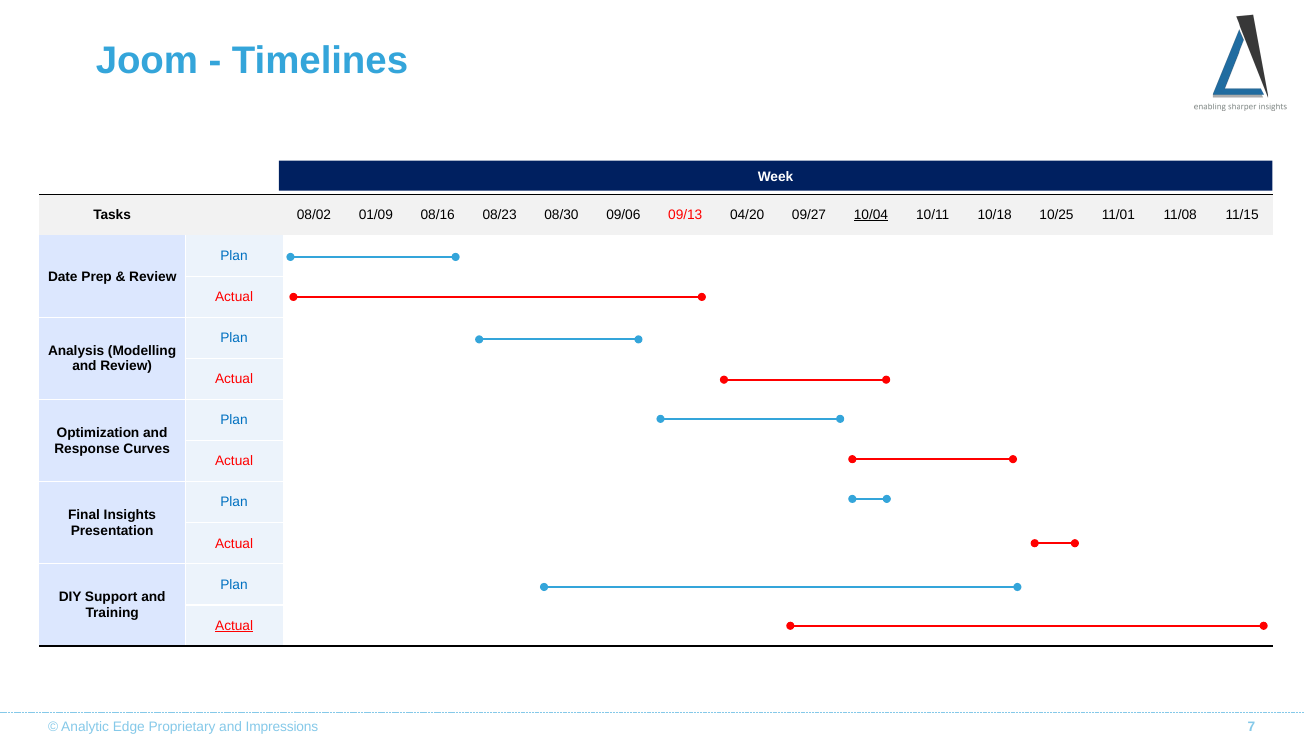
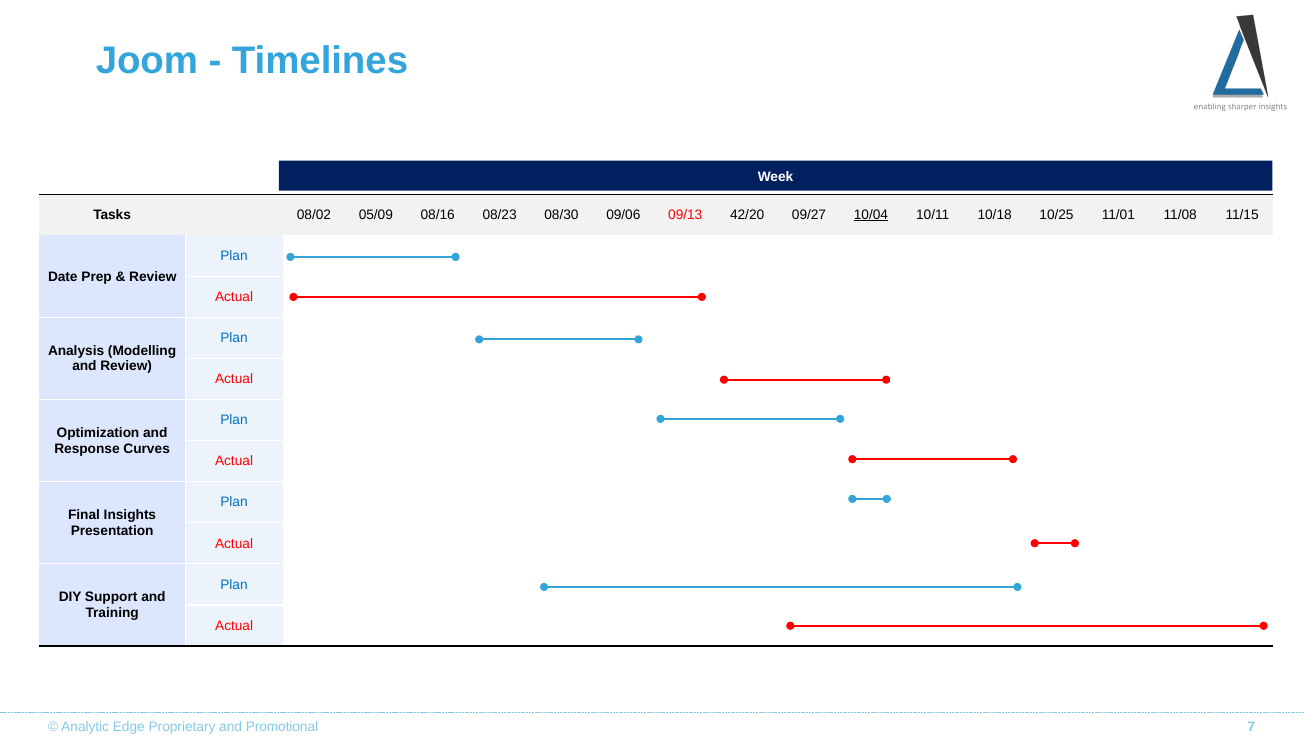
01/09: 01/09 -> 05/09 (376, 215)
04/20: 04/20 -> 42/20 (747, 215)
Actual underline: present -> none (234, 626)
Impressions: Impressions -> Promotional (282, 726)
